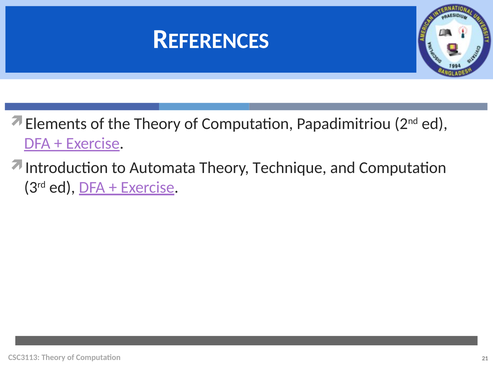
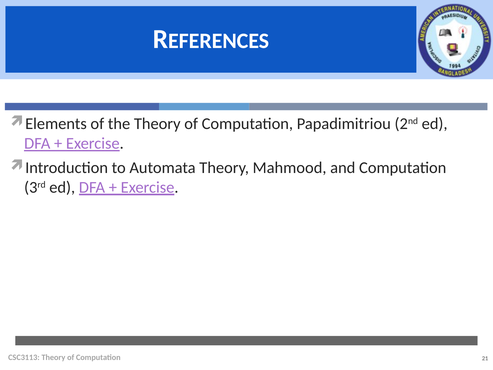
Technique: Technique -> Mahmood (290, 168)
